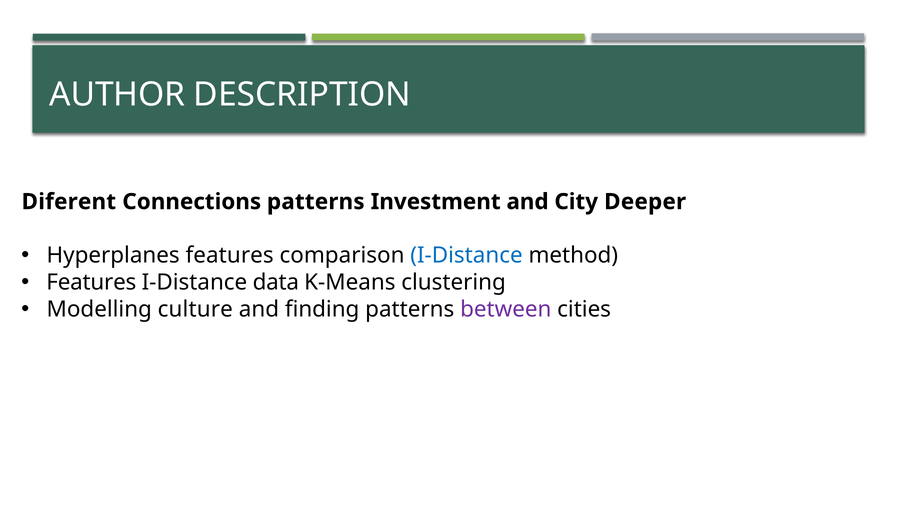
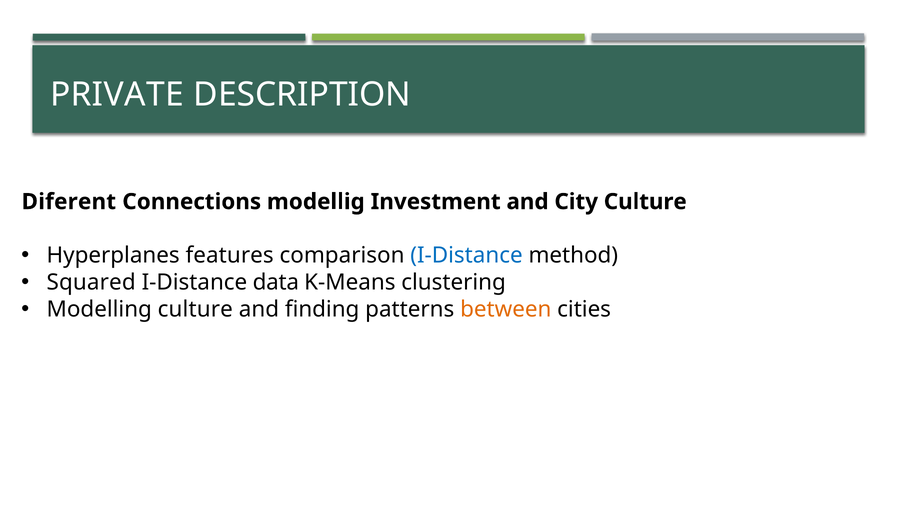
AUTHOR: AUTHOR -> PRIVATE (117, 95)
Connections patterns: patterns -> modellig (316, 202)
City Deeper: Deeper -> Culture (645, 202)
Features: Features -> Squared (91, 282)
between colour: purple -> orange (506, 309)
